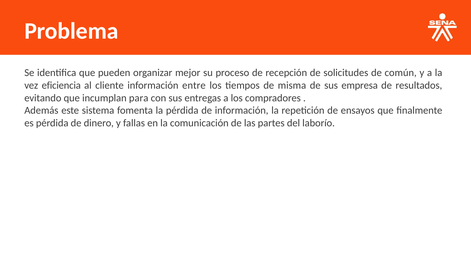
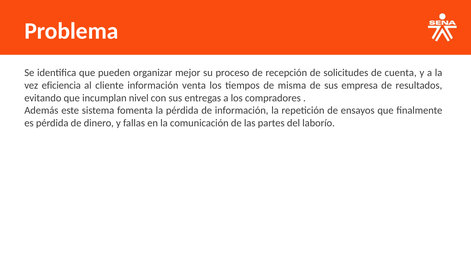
común: común -> cuenta (401, 73)
entre: entre -> venta (194, 85)
para: para -> nivel (139, 98)
